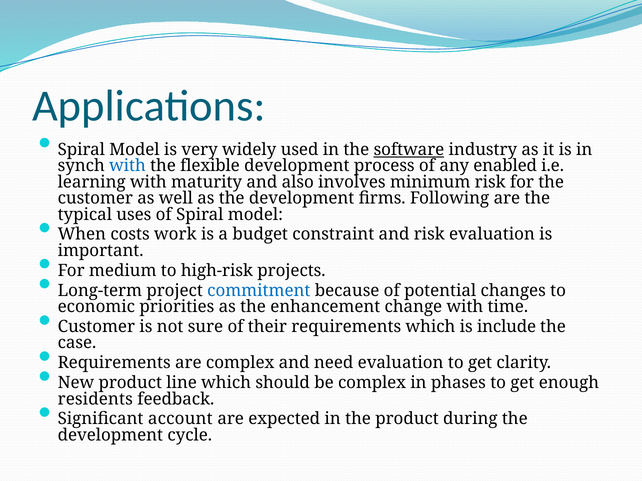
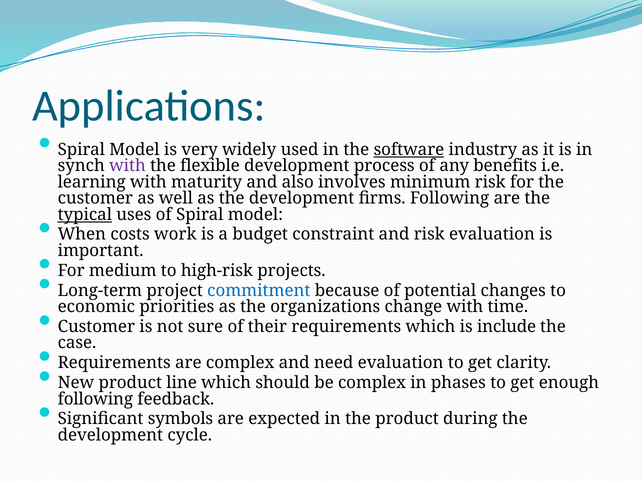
with colour: blue -> purple (127, 166)
enabled: enabled -> benefits (505, 166)
typical underline: none -> present (85, 215)
enhancement: enhancement -> organizations (325, 307)
residents: residents -> following (95, 399)
account: account -> symbols (180, 419)
